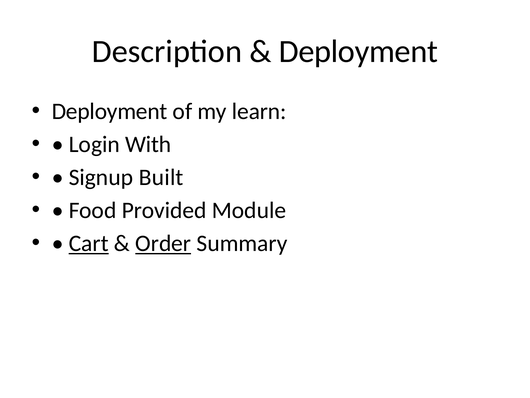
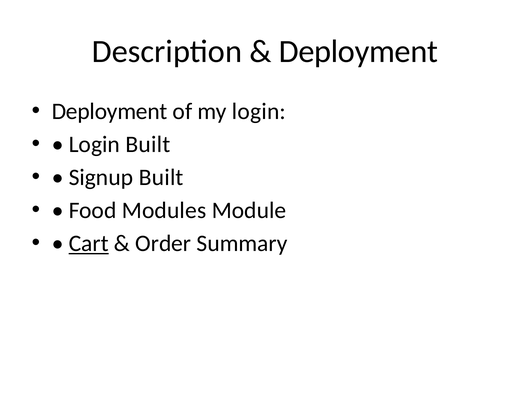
my learn: learn -> login (259, 111)
Login With: With -> Built (148, 144)
Provided: Provided -> Modules (164, 210)
Order underline: present -> none (163, 243)
